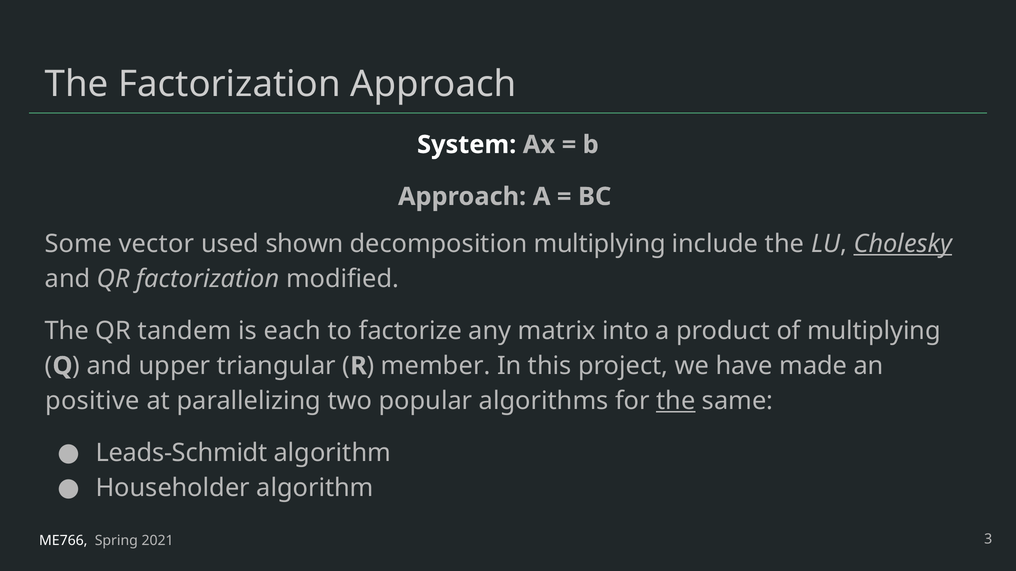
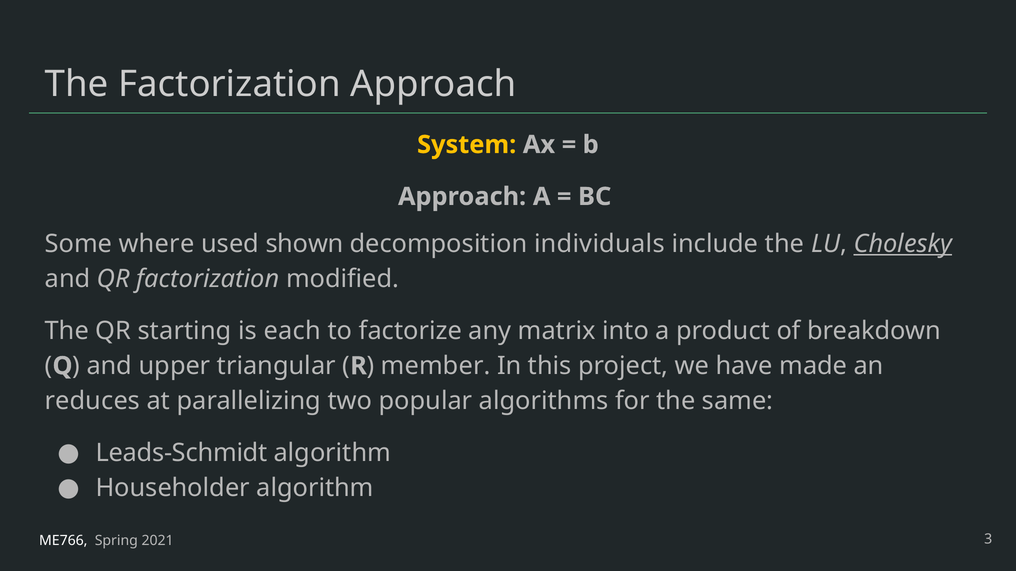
System colour: white -> yellow (467, 145)
vector: vector -> where (157, 244)
decomposition multiplying: multiplying -> individuals (599, 244)
tandem: tandem -> starting (185, 331)
of multiplying: multiplying -> breakdown (874, 331)
positive: positive -> reduces (92, 401)
the underline: present -> none (676, 401)
